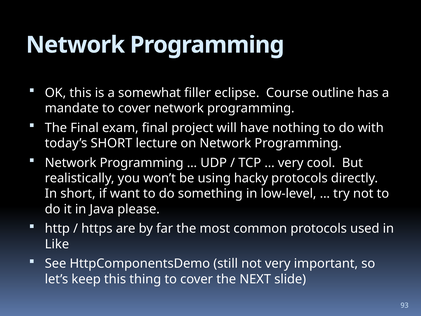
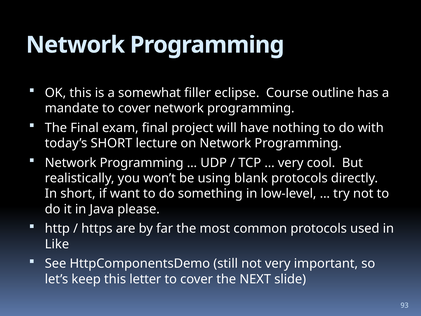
hacky: hacky -> blank (251, 178)
thing: thing -> letter (145, 279)
